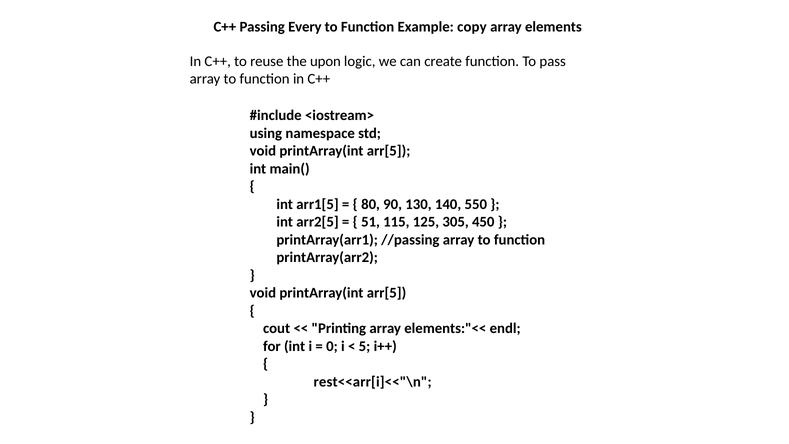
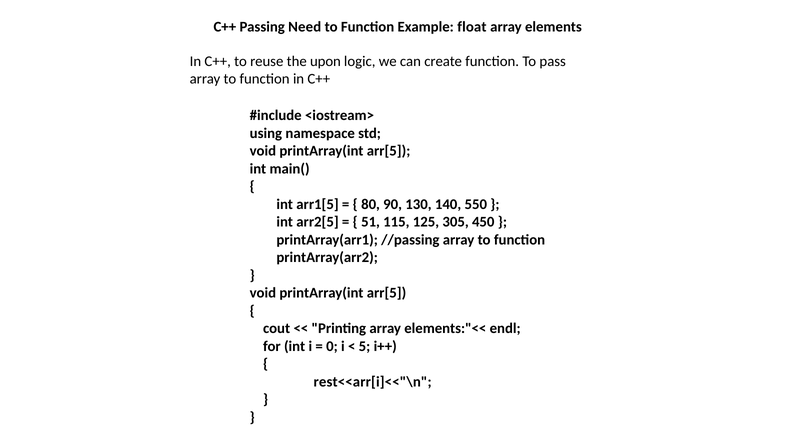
Every: Every -> Need (305, 27)
copy: copy -> float (472, 27)
